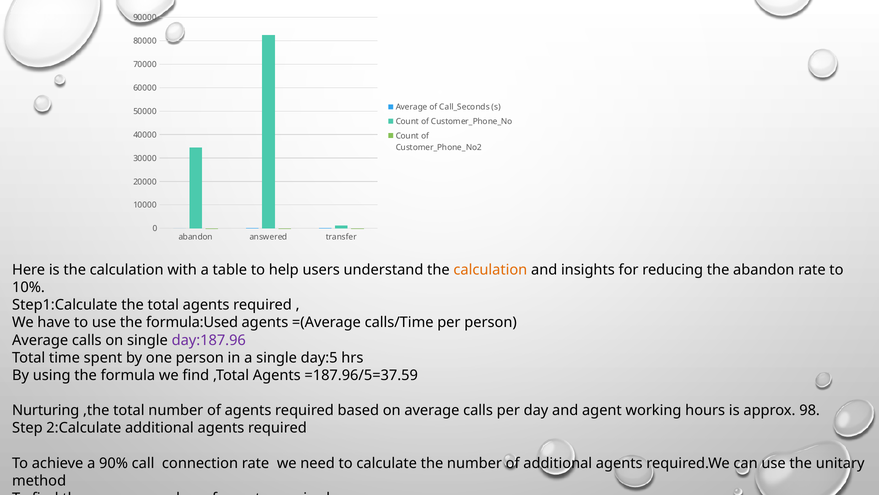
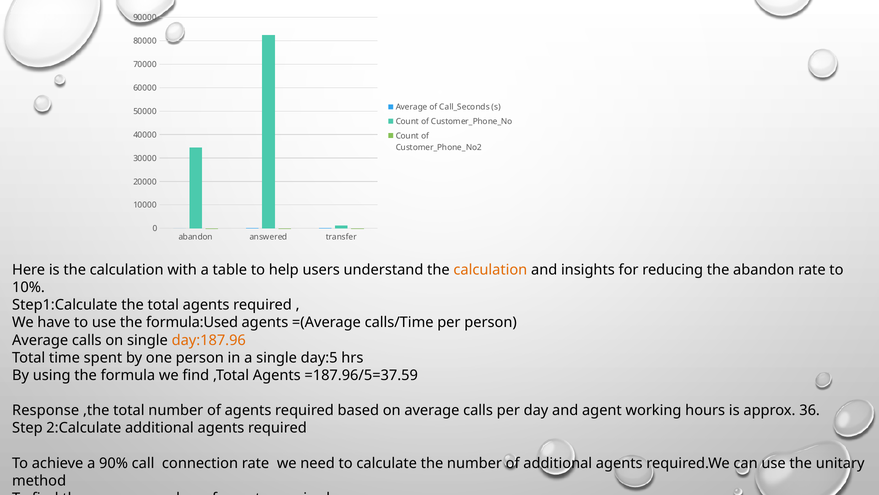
day:187.96 colour: purple -> orange (209, 340)
Nurturing: Nurturing -> Response (46, 410)
98: 98 -> 36 (810, 410)
